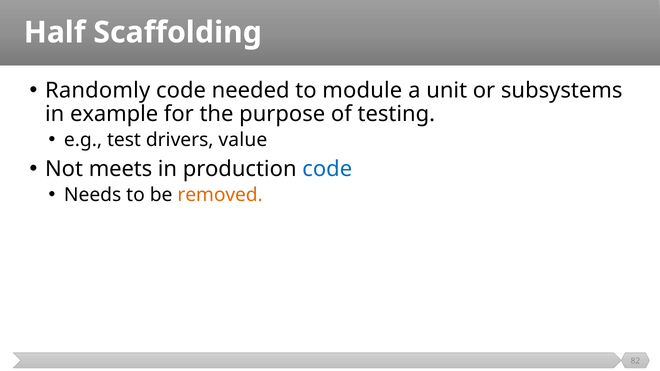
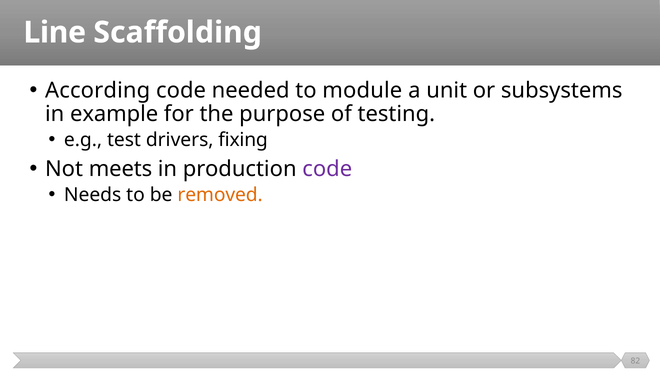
Half: Half -> Line (55, 32)
Randomly: Randomly -> According (98, 90)
value: value -> fixing (243, 140)
code colour: blue -> purple (327, 169)
